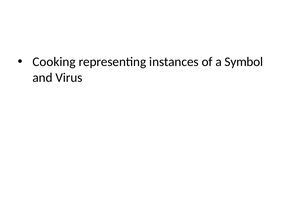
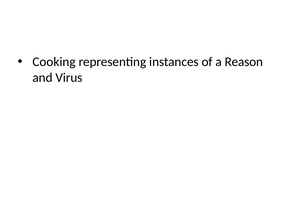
Symbol: Symbol -> Reason (244, 62)
